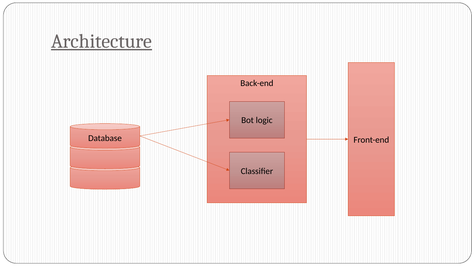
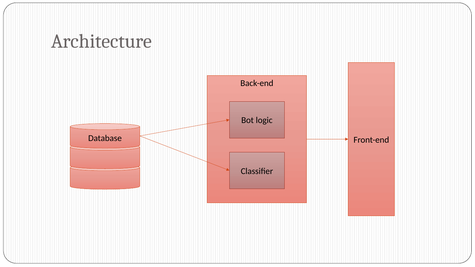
Architecture underline: present -> none (101, 41)
